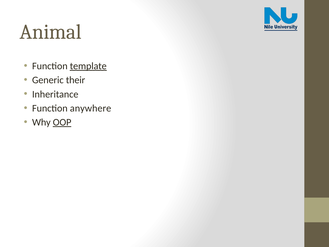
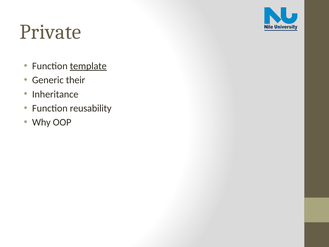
Animal: Animal -> Private (50, 32)
anywhere: anywhere -> reusability (91, 108)
OOP underline: present -> none (62, 122)
